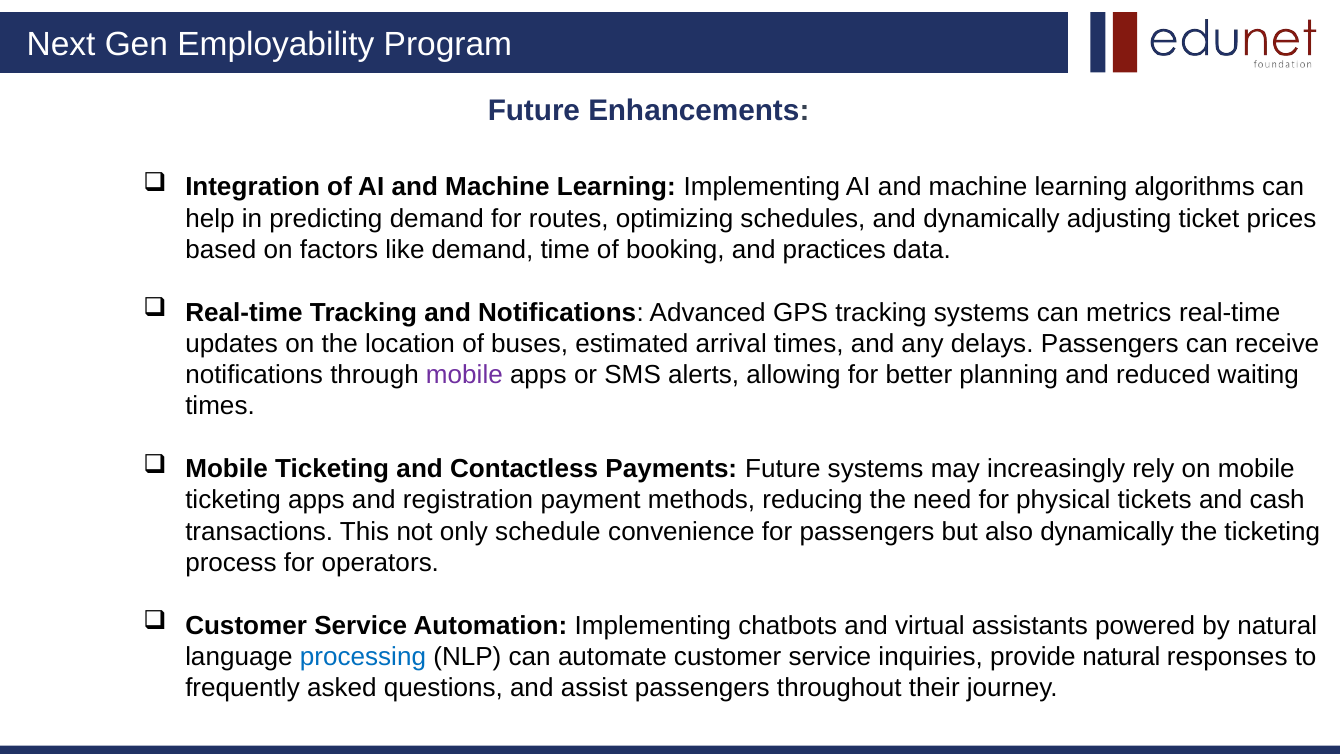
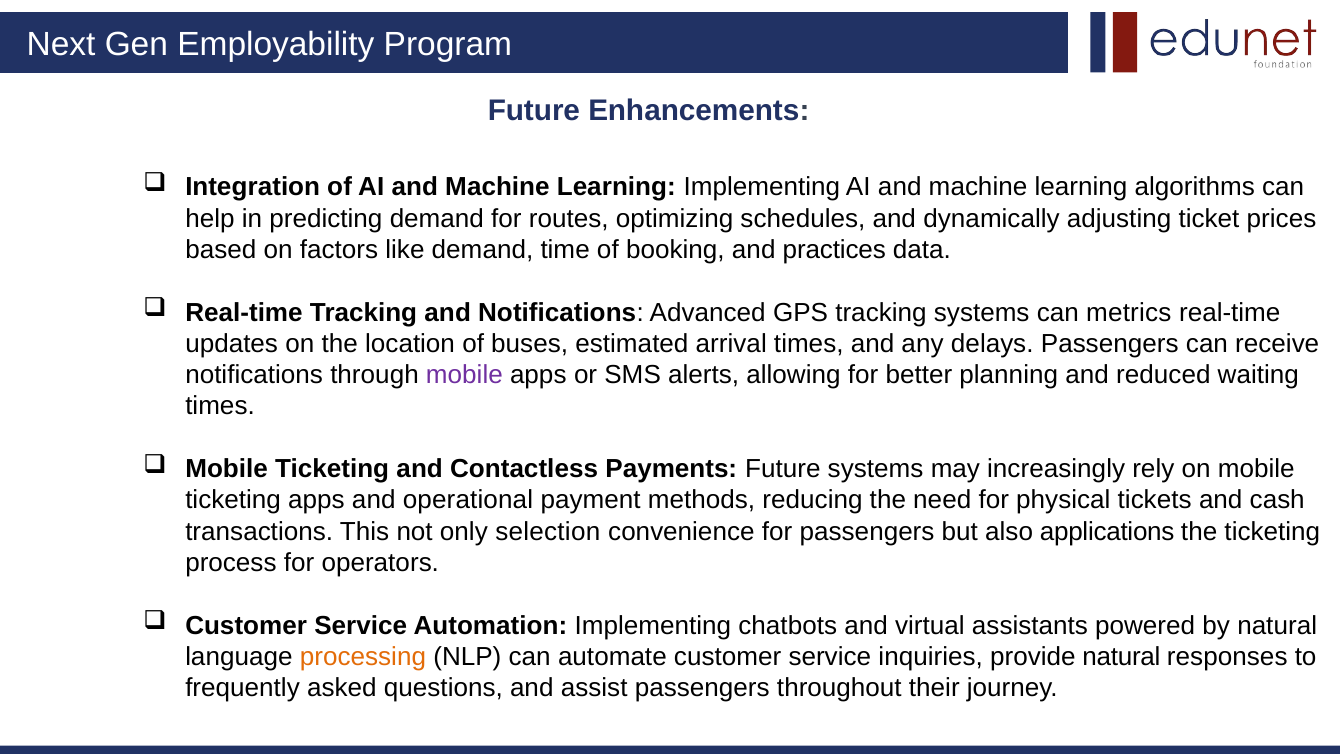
registration: registration -> operational (468, 500)
schedule: schedule -> selection (548, 531)
also dynamically: dynamically -> applications (1107, 531)
processing colour: blue -> orange (363, 657)
